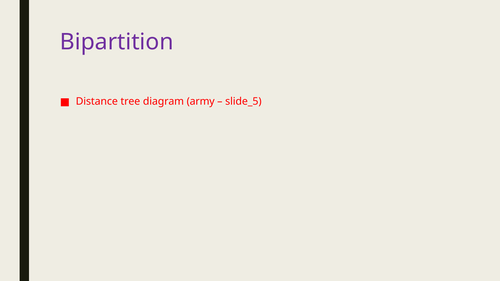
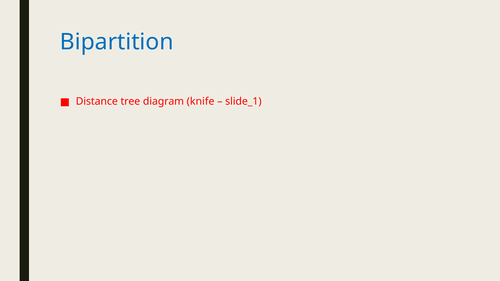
Bipartition colour: purple -> blue (117, 42)
army: army -> knife (201, 102)
slide_5: slide_5 -> slide_1 (243, 102)
